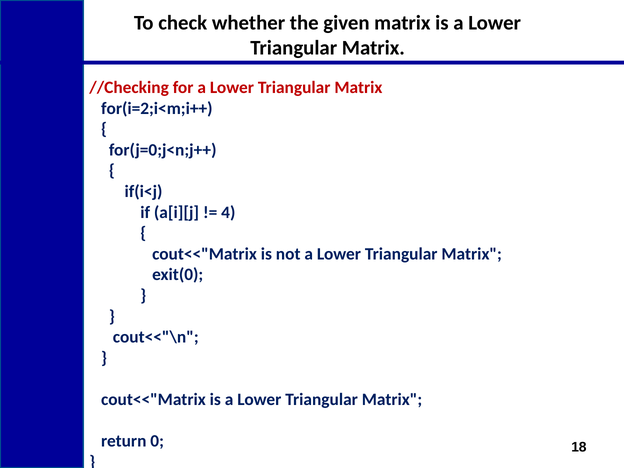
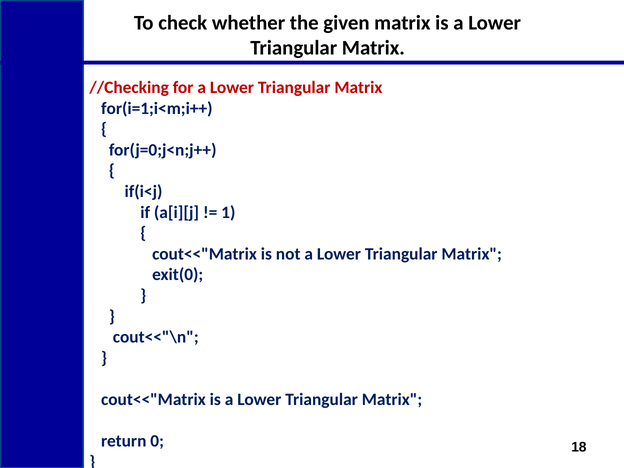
for(i=2;i<m;i++: for(i=2;i<m;i++ -> for(i=1;i<m;i++ (157, 108)
4: 4 -> 1 (228, 212)
